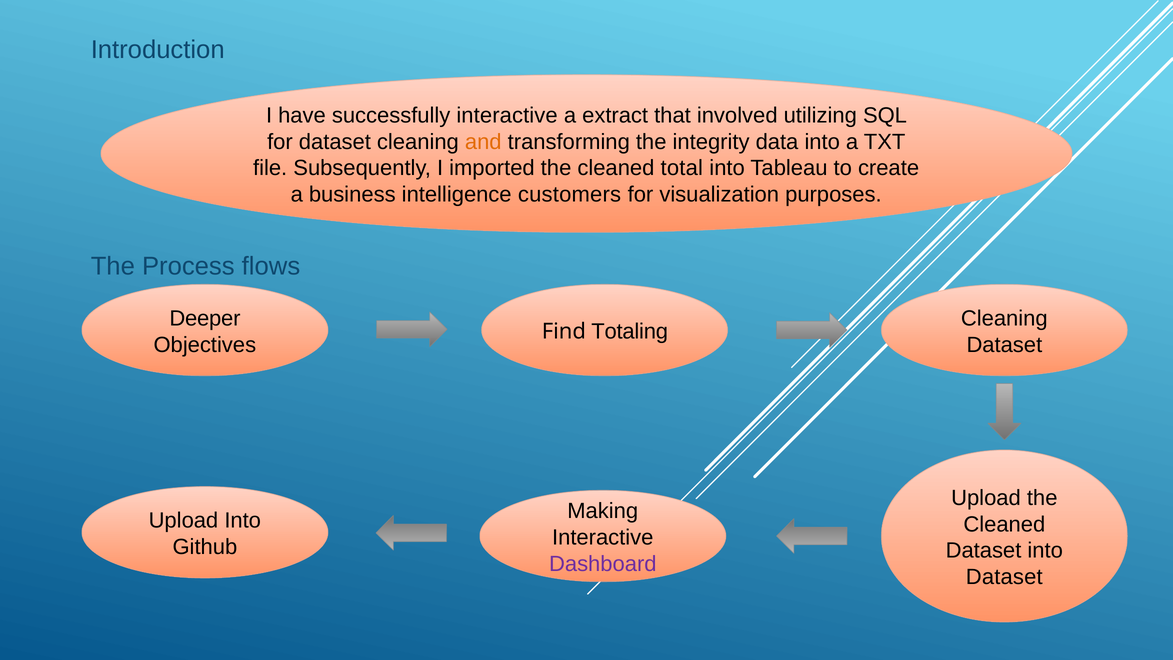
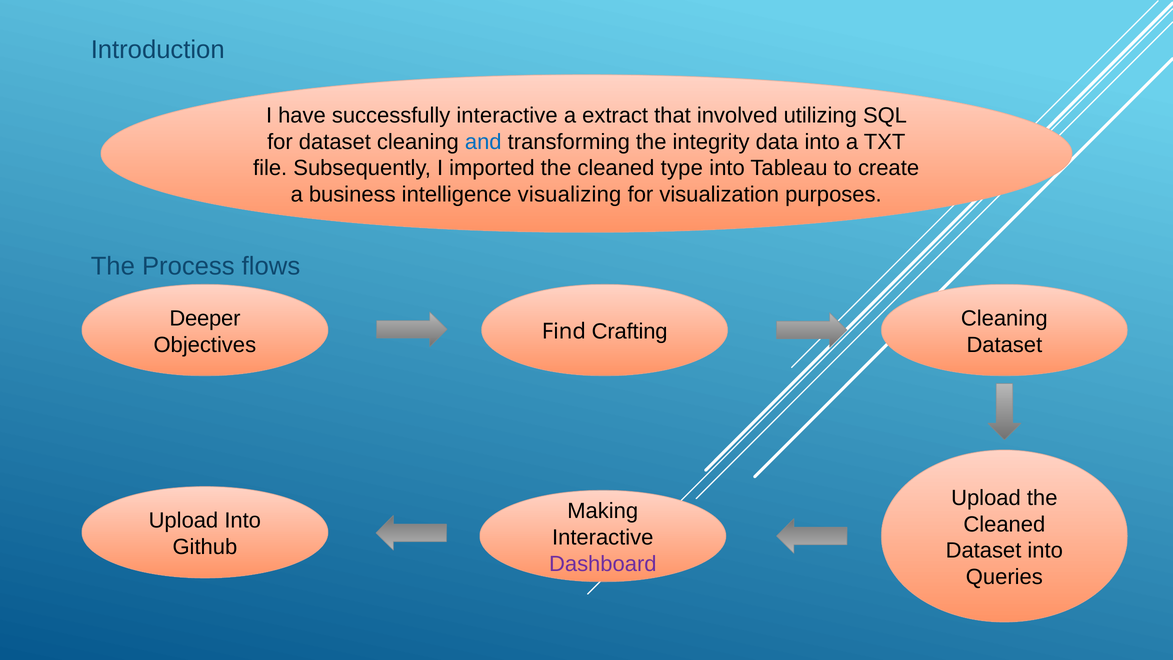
and colour: orange -> blue (483, 142)
total: total -> type (682, 168)
customers: customers -> visualizing (570, 194)
Totaling: Totaling -> Crafting (630, 331)
Dataset: Dataset -> Queries (1004, 577)
